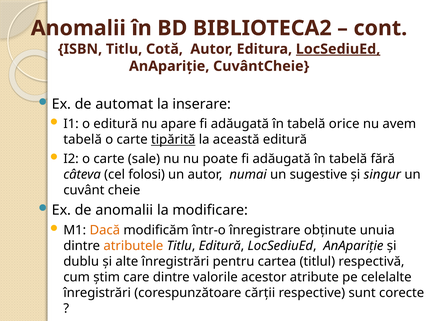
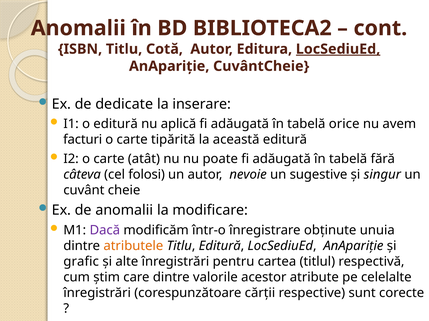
automat: automat -> dedicate (124, 104)
apare: apare -> aplică (178, 124)
tabelă: tabelă -> facturi (83, 140)
tipărită underline: present -> none (173, 140)
sale: sale -> atât (144, 159)
numai: numai -> nevoie (248, 175)
Dacă colour: orange -> purple (105, 231)
dublu: dublu -> grafic (81, 262)
